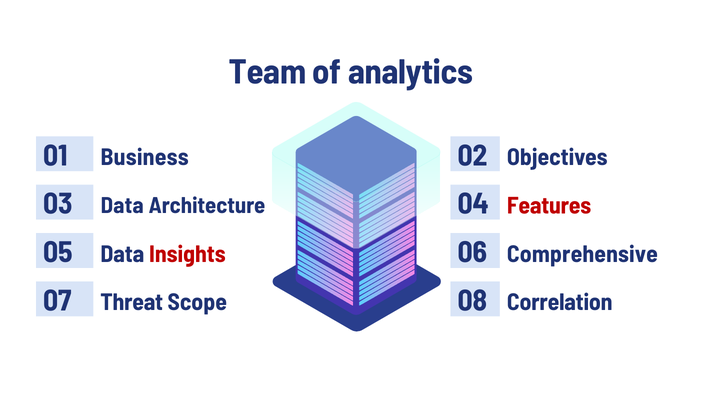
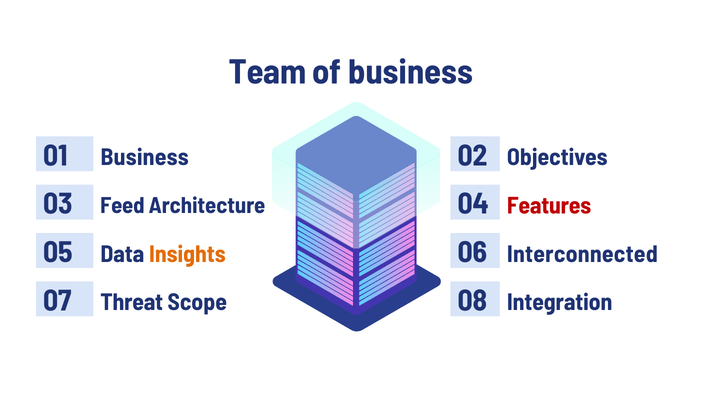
of analytics: analytics -> business (411, 72)
Data: Data -> Feed (122, 206)
Comprehensive: Comprehensive -> Interconnected (582, 254)
Insights colour: red -> orange (187, 254)
Correlation: Correlation -> Integration (560, 303)
